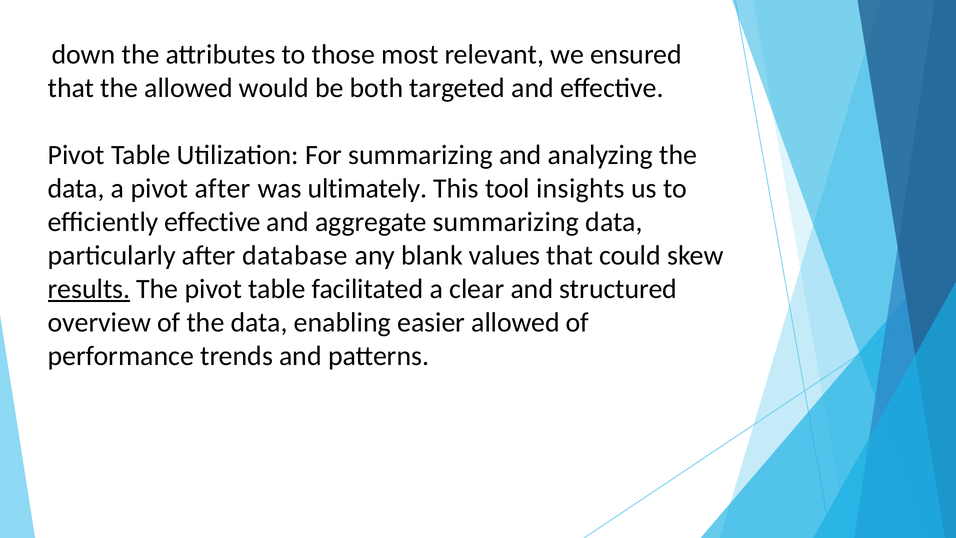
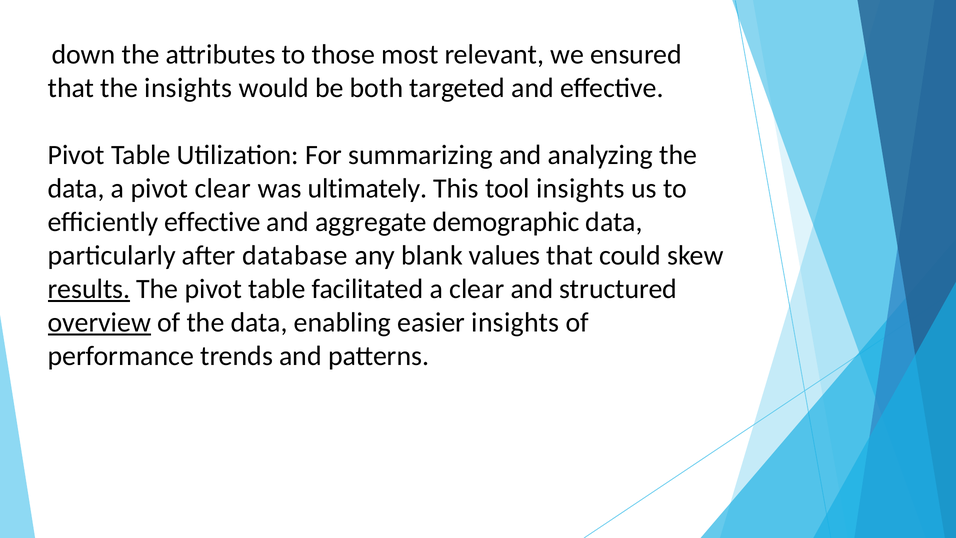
the allowed: allowed -> insights (188, 88)
pivot after: after -> clear (223, 188)
aggregate summarizing: summarizing -> demographic (506, 222)
overview underline: none -> present (99, 322)
easier allowed: allowed -> insights (515, 322)
